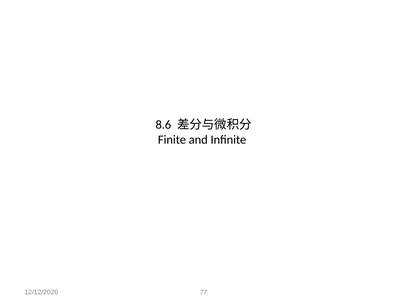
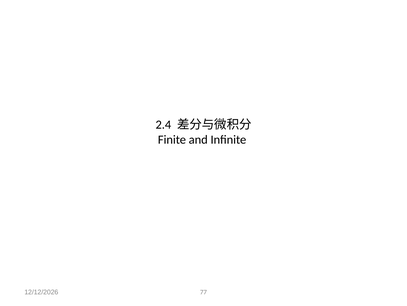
8.6: 8.6 -> 2.4 (163, 125)
